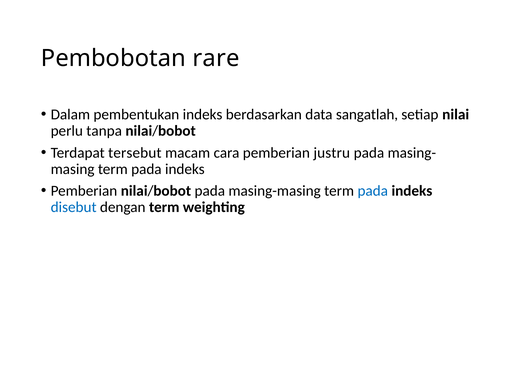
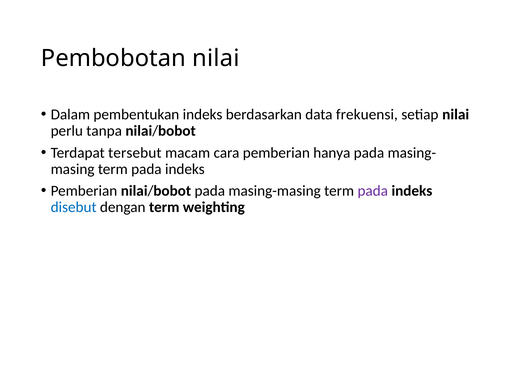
Pembobotan rare: rare -> nilai (216, 58)
sangatlah: sangatlah -> frekuensi (367, 115)
justru: justru -> hanya (332, 153)
pada colour: blue -> purple (373, 191)
